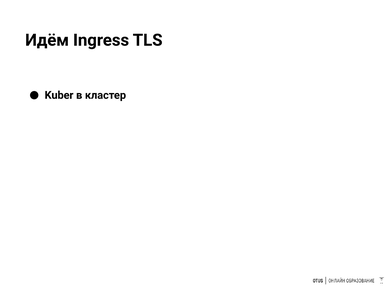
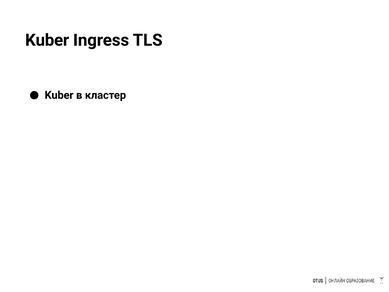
Идём: Идём -> Kuber (47, 40)
